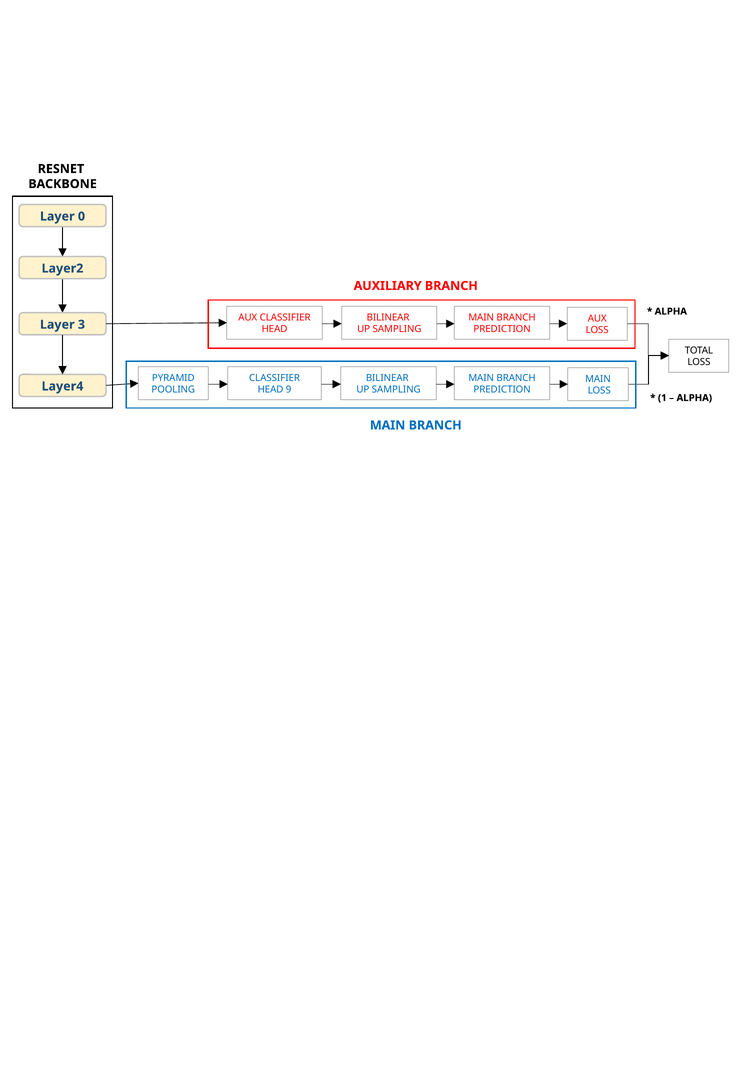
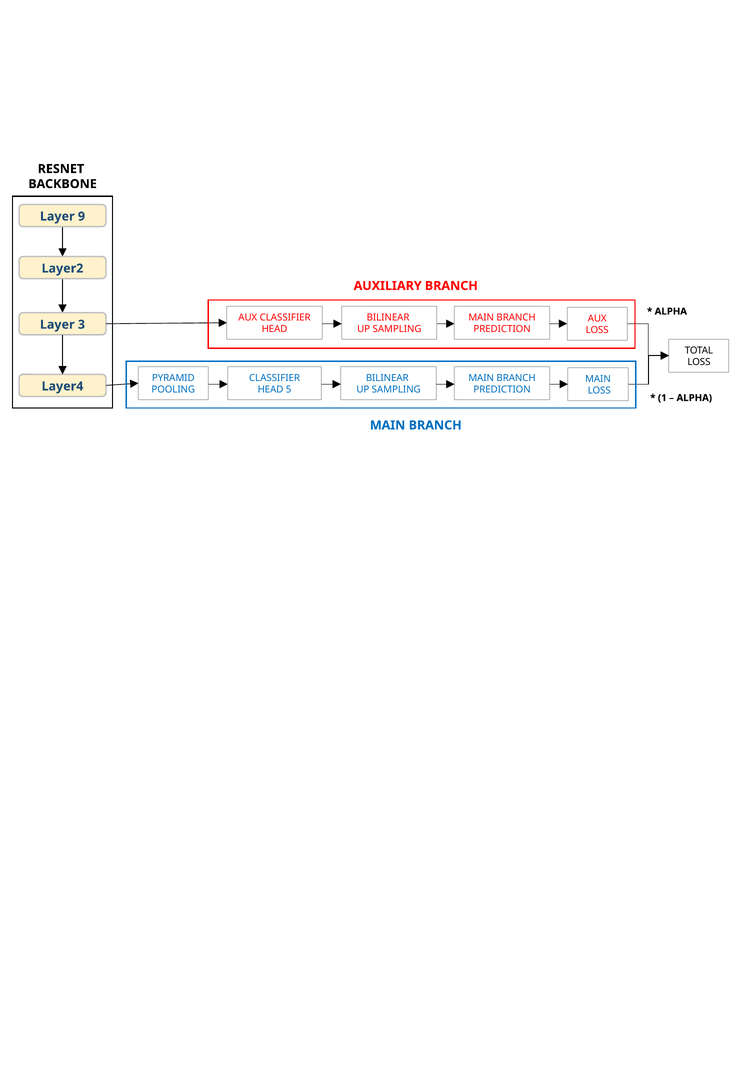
0: 0 -> 9 (81, 216)
9: 9 -> 5 (289, 390)
